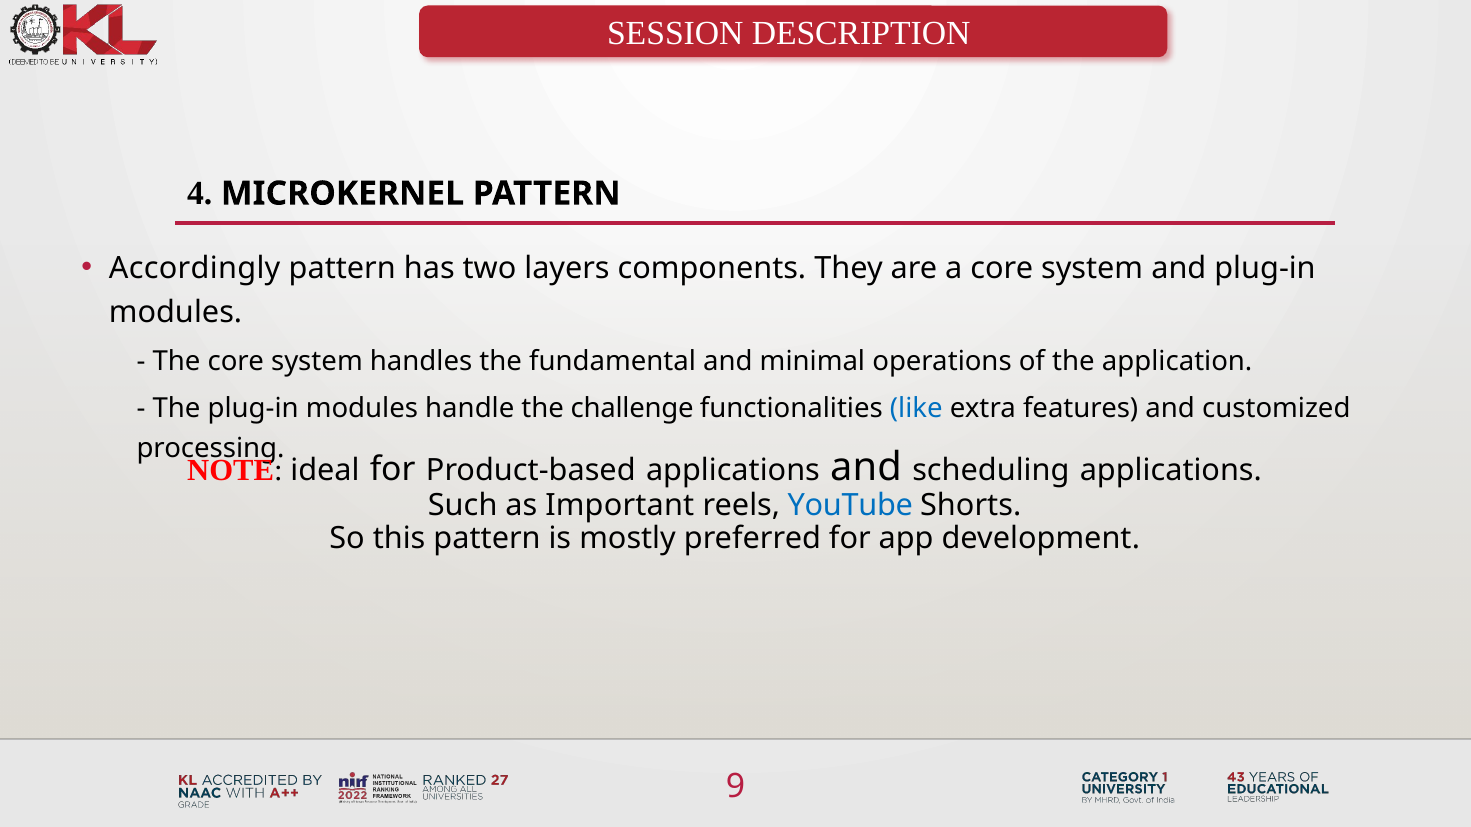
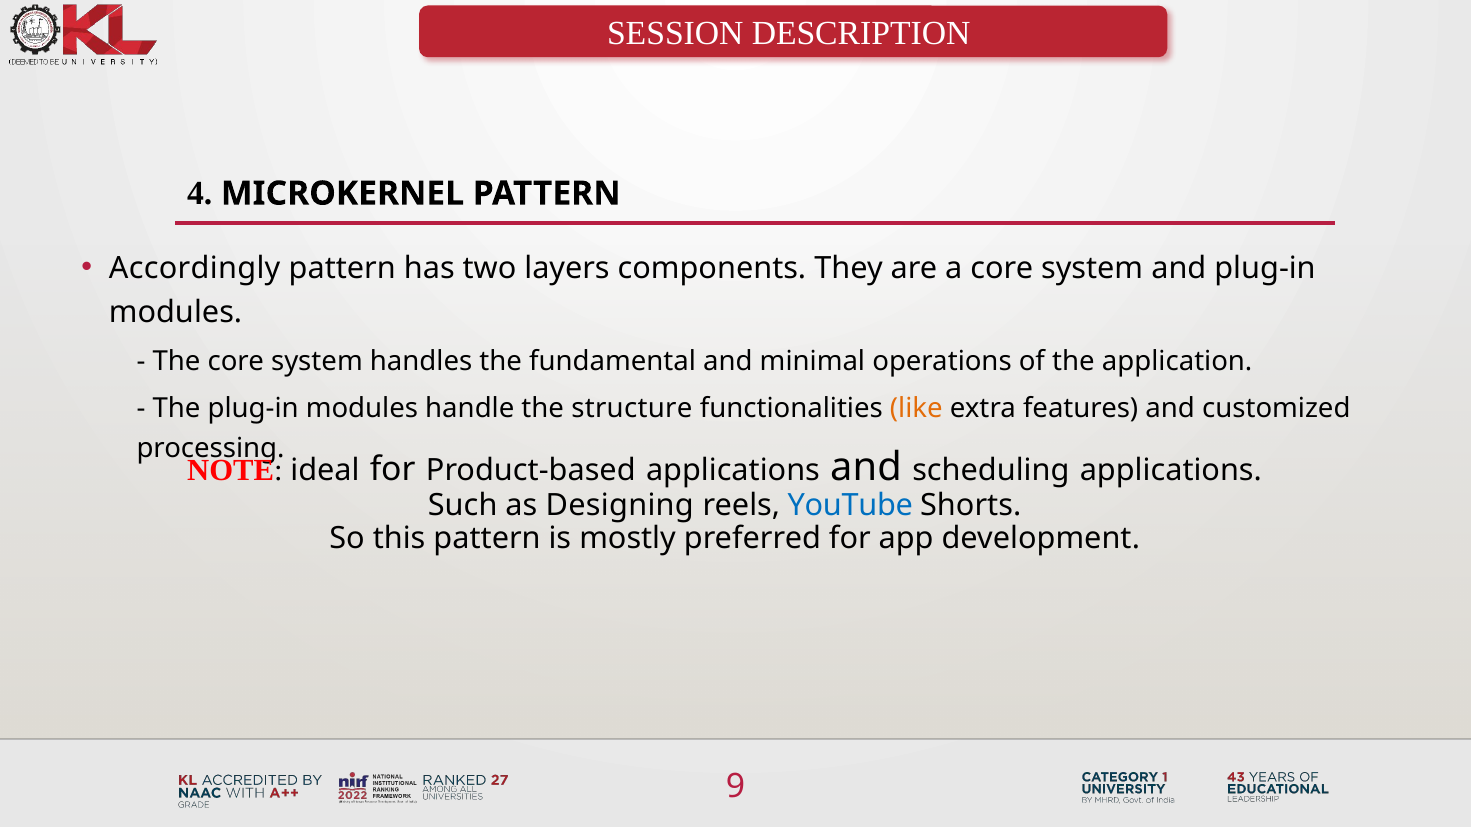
challenge: challenge -> structure (632, 409)
like colour: blue -> orange (916, 409)
Important: Important -> Designing (620, 506)
